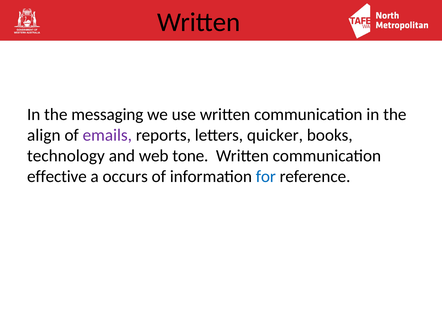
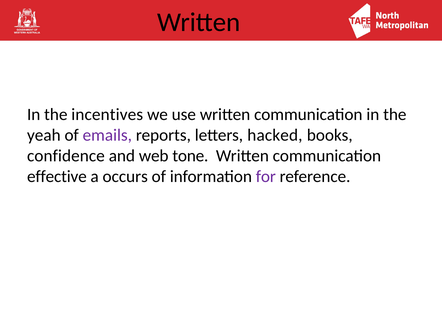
messaging: messaging -> incentives (107, 114)
align: align -> yeah (44, 135)
quicker: quicker -> hacked (275, 135)
technology: technology -> confidence (66, 156)
for colour: blue -> purple (266, 176)
